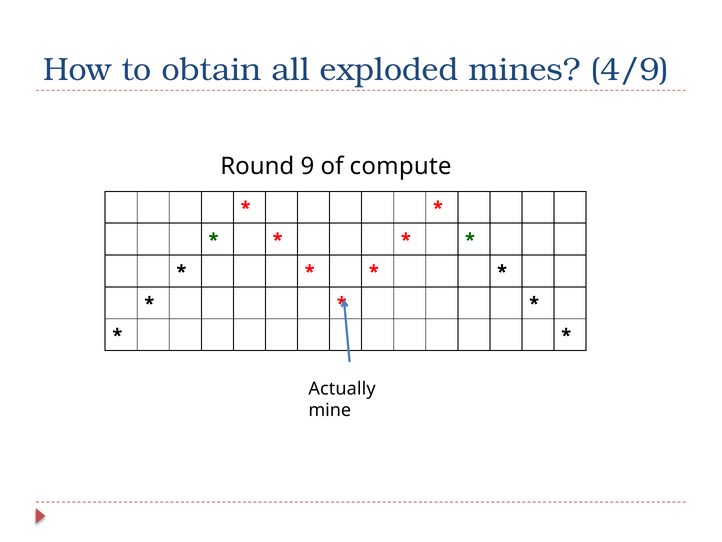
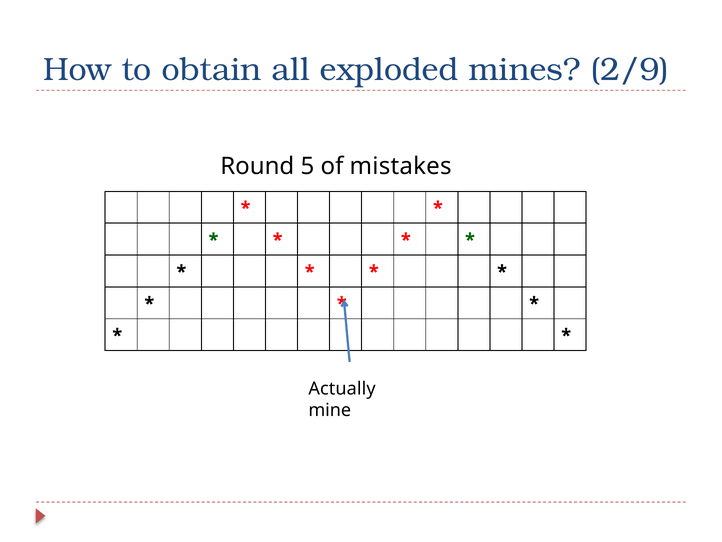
4/9: 4/9 -> 2/9 (630, 70)
9: 9 -> 5 (307, 166)
compute: compute -> mistakes (401, 166)
